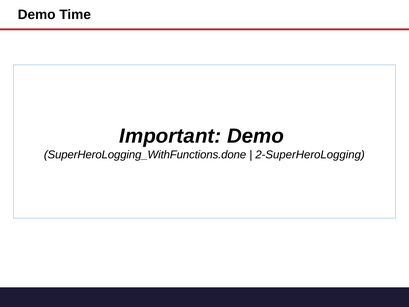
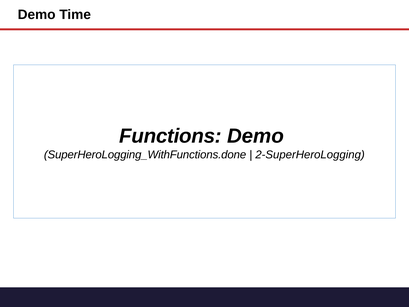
Important: Important -> Functions (170, 136)
